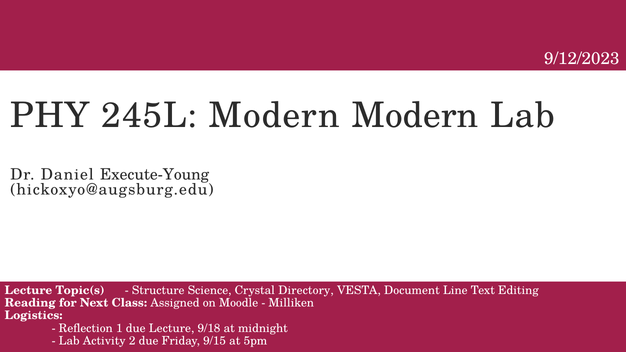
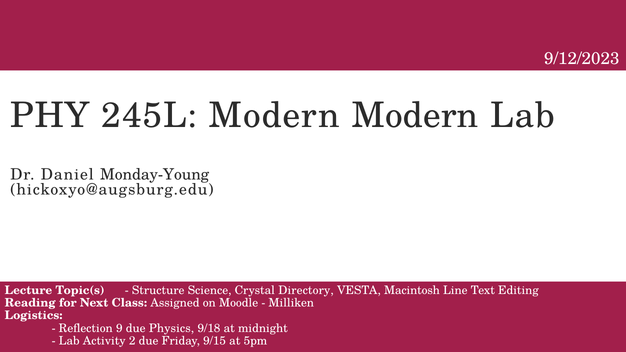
Execute-Young: Execute-Young -> Monday-Young (155, 175)
Document: Document -> Macintosh (412, 290)
1: 1 -> 9 (119, 328)
due Lecture: Lecture -> Physics (172, 328)
